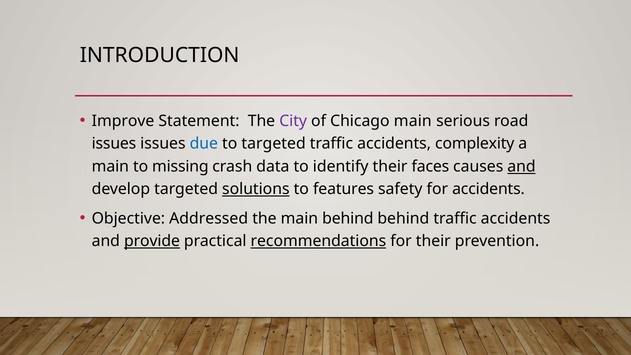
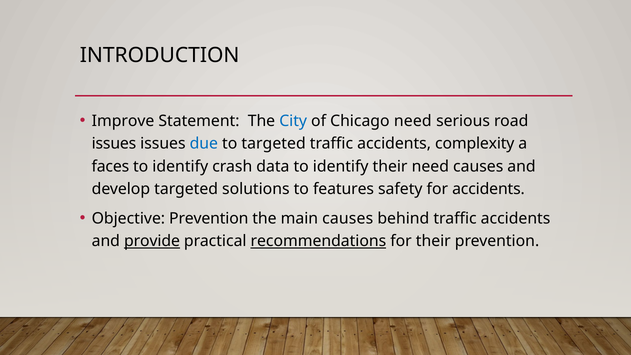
City colour: purple -> blue (293, 121)
Chicago main: main -> need (413, 121)
main: main -> faces (110, 166)
missing: missing -> identify (180, 166)
their faces: faces -> need (430, 166)
and underline: present -> none (522, 166)
solutions underline: present -> none (256, 189)
Objective Addressed: Addressed -> Prevention (209, 218)
main behind: behind -> causes (348, 218)
